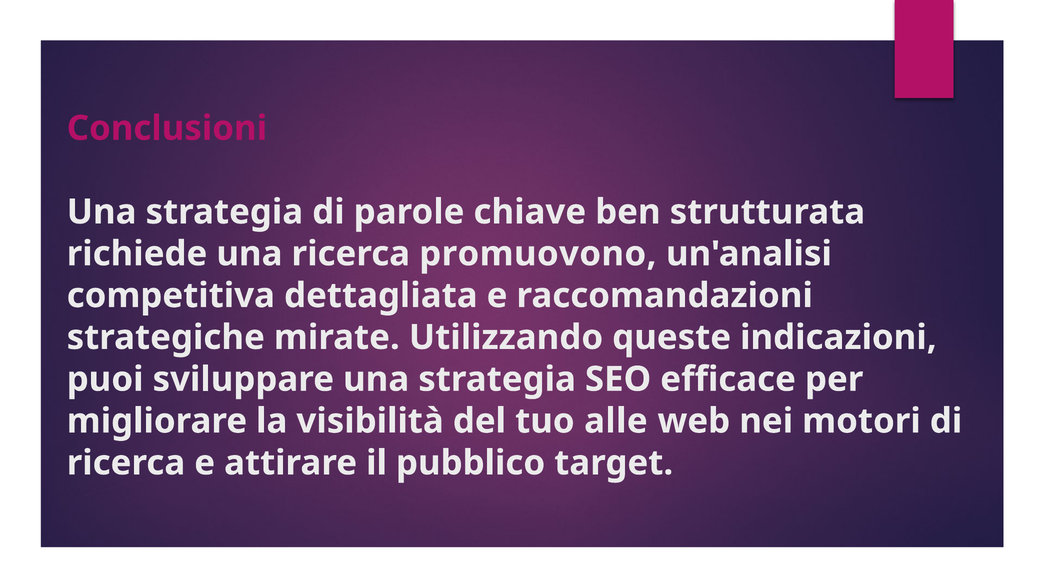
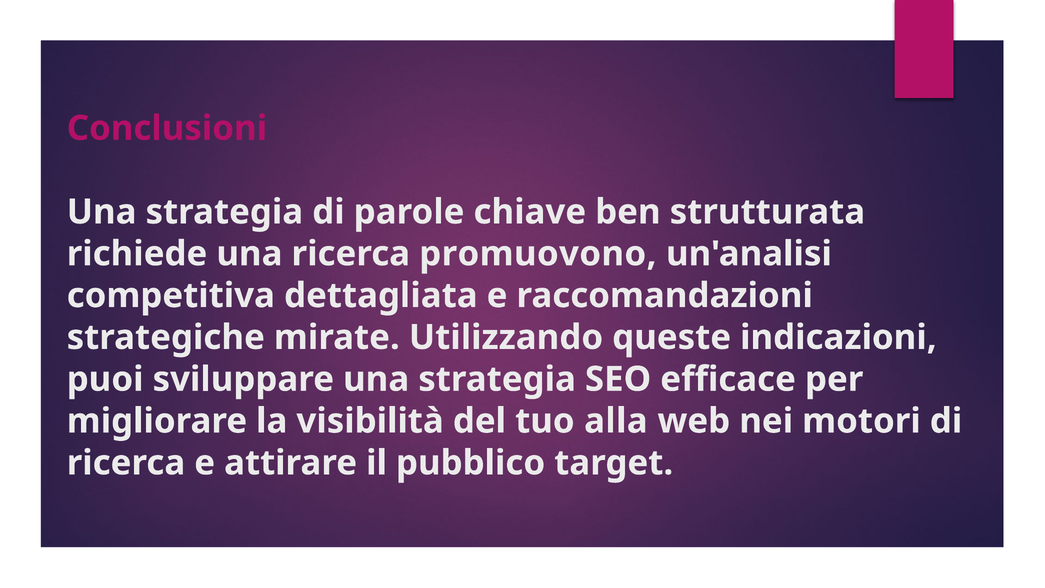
alle: alle -> alla (616, 421)
